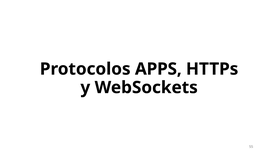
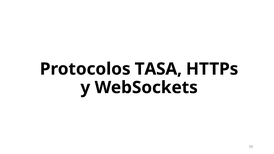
APPS: APPS -> TASA (158, 69)
